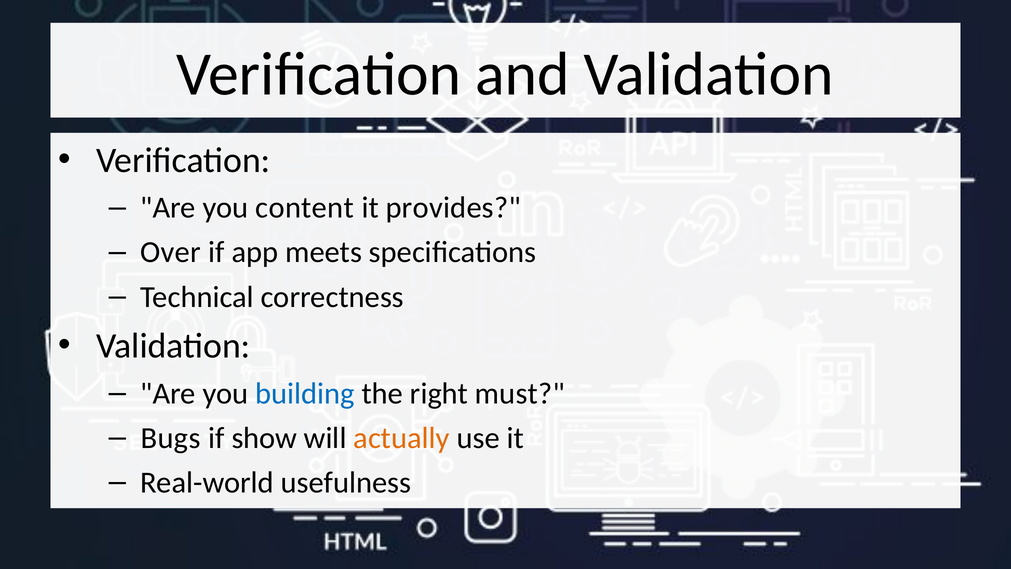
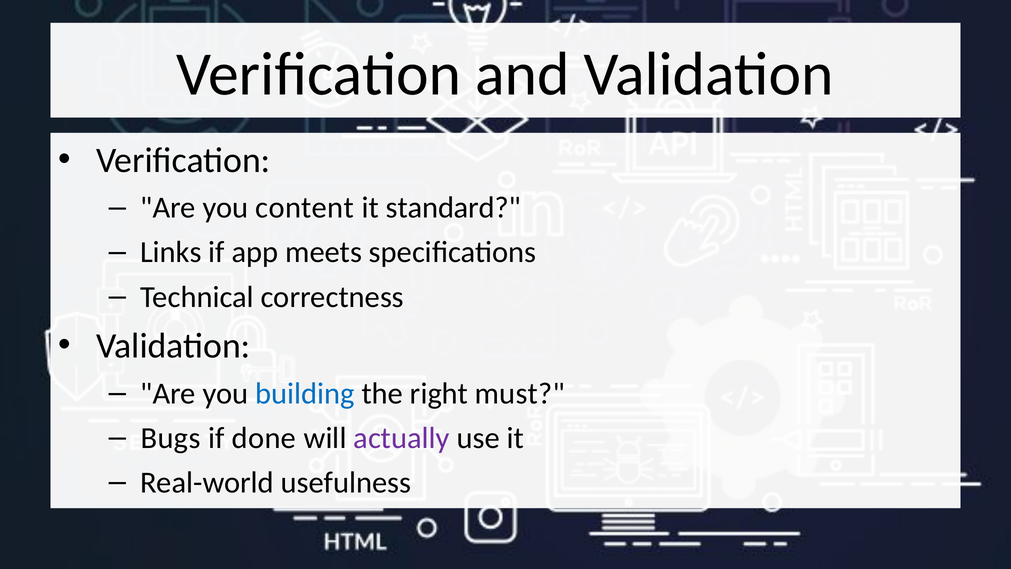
provides: provides -> standard (453, 208)
Over: Over -> Links (171, 252)
show: show -> done (264, 438)
actually colour: orange -> purple (402, 438)
